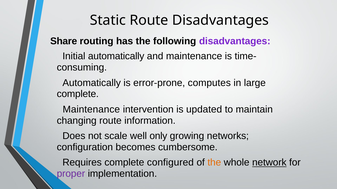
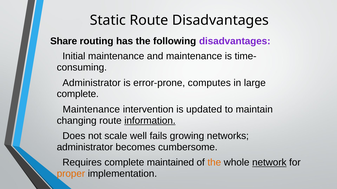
Initial automatically: automatically -> maintenance (116, 56)
Automatically: Automatically -> Administrator (92, 83)
information underline: none -> present (150, 121)
only: only -> fails (158, 136)
configuration: configuration -> administrator (85, 148)
configured: configured -> maintained (170, 163)
proper colour: purple -> orange (71, 174)
